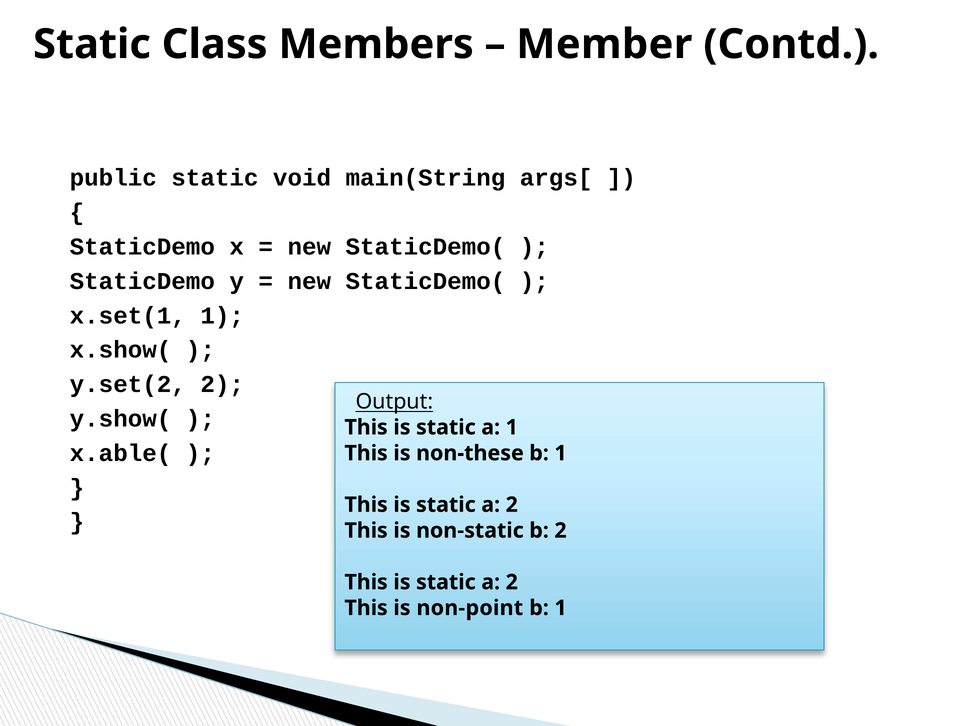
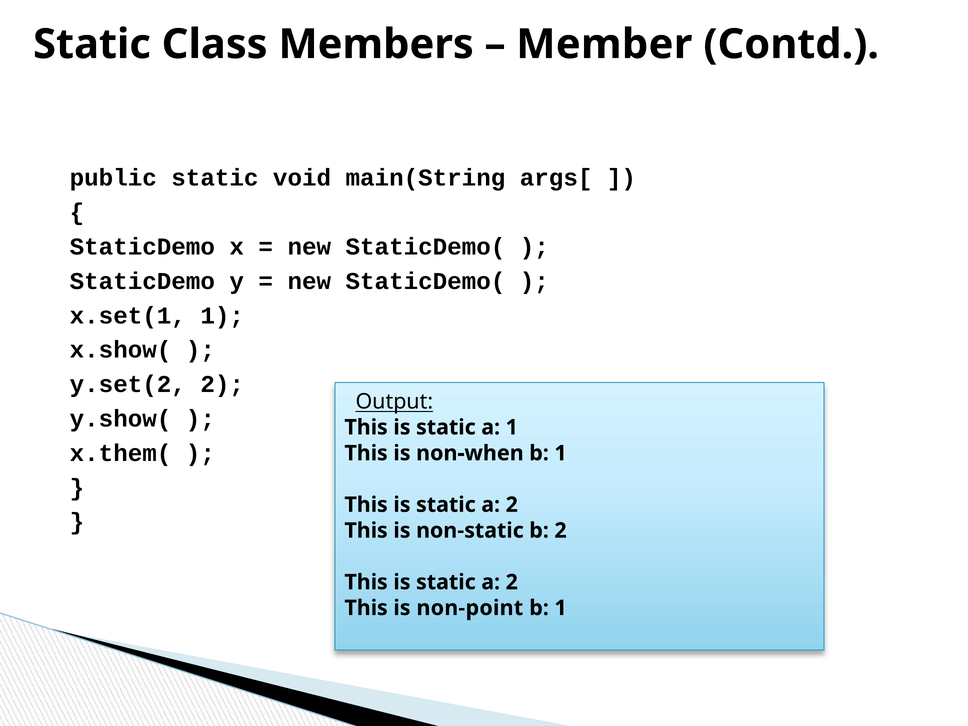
x.able(: x.able( -> x.them( (121, 453)
non-these: non-these -> non-when (470, 453)
